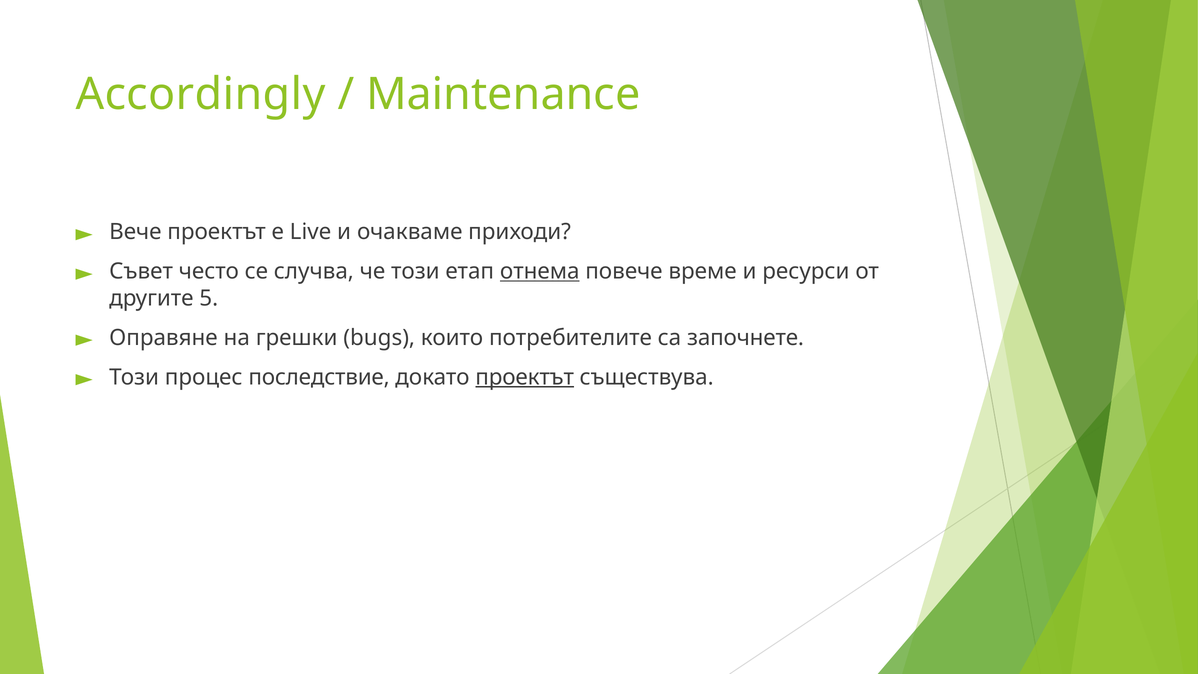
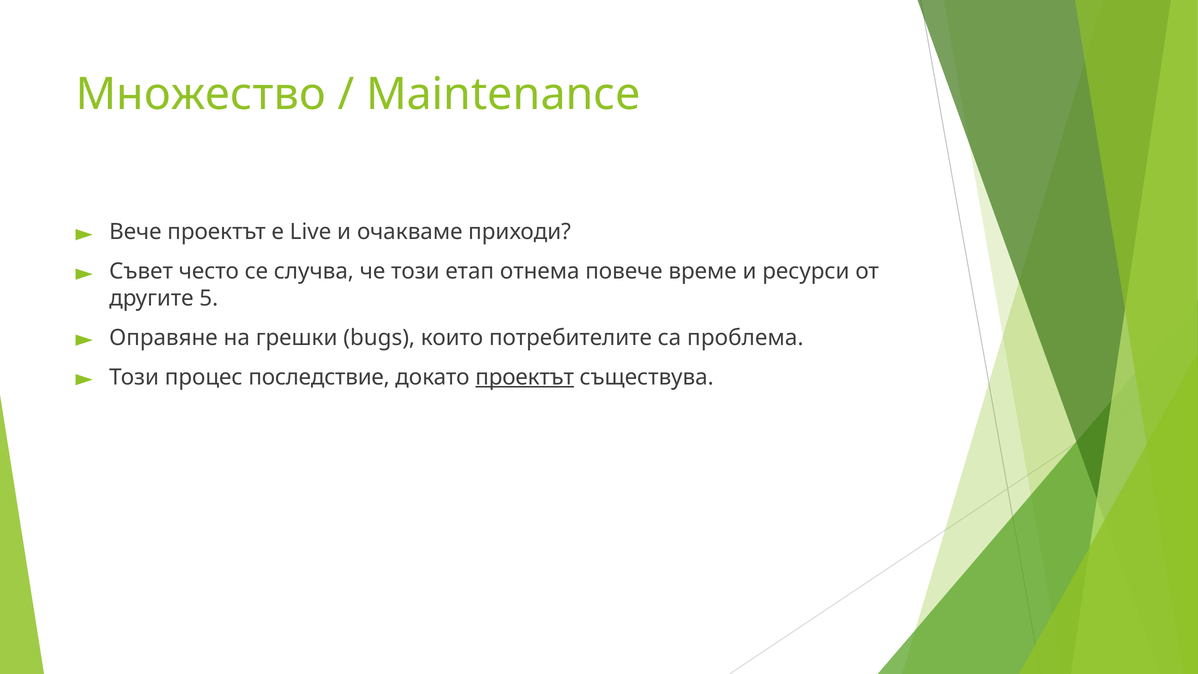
Accordingly: Accordingly -> Множество (201, 94)
отнема underline: present -> none (540, 271)
започнете: започнете -> проблема (745, 338)
